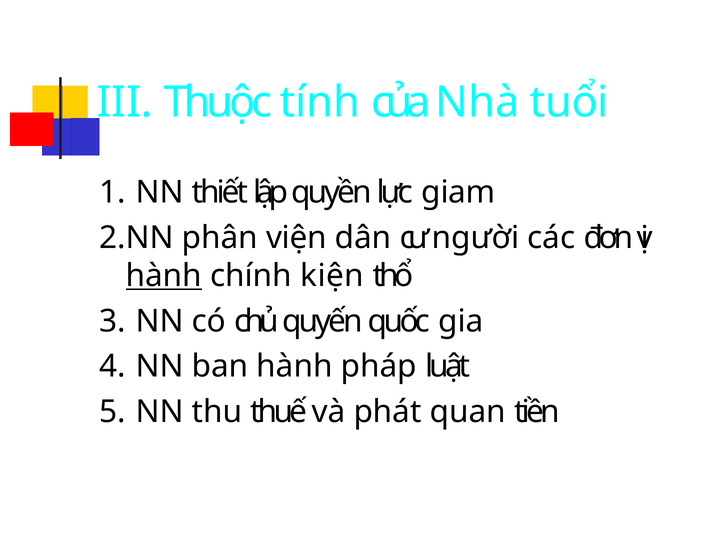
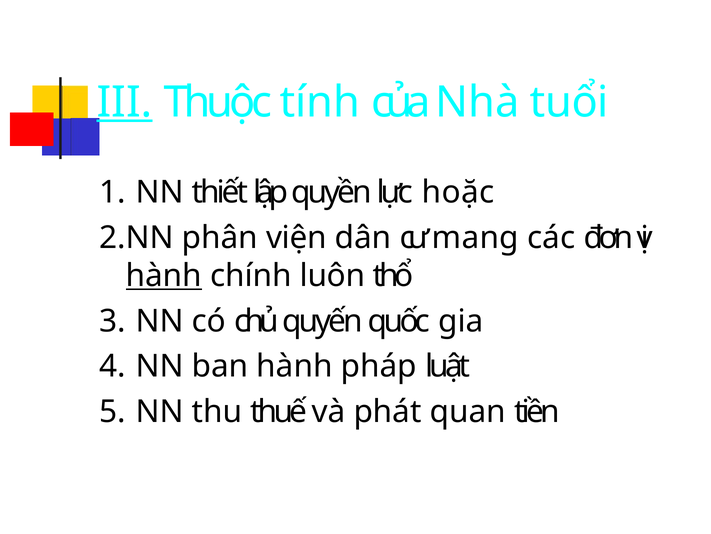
III underline: none -> present (125, 102)
giam: giam -> hoặc (458, 192)
người: người -> mang (475, 237)
kiện: kiện -> luôn (332, 275)
